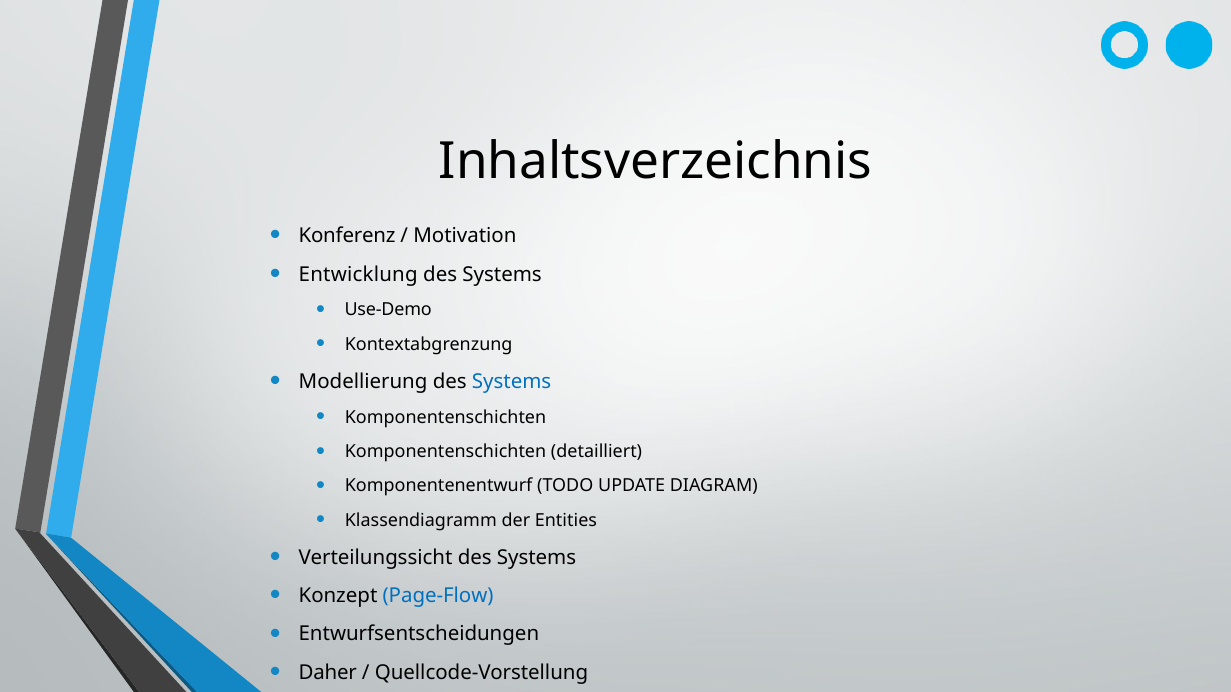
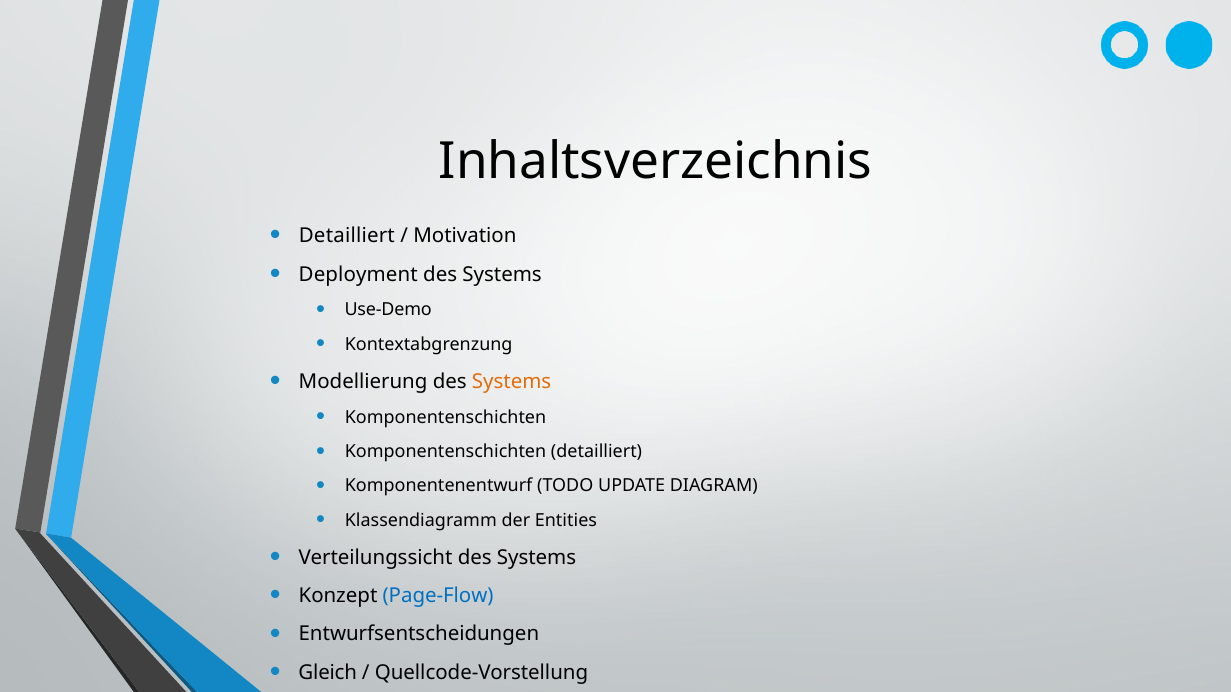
Konferenz: Konferenz -> Detailliert (347, 236)
Entwicklung: Entwicklung -> Deployment (358, 274)
Systems colour: blue -> orange (512, 382)
Daher: Daher -> Gleich (328, 673)
